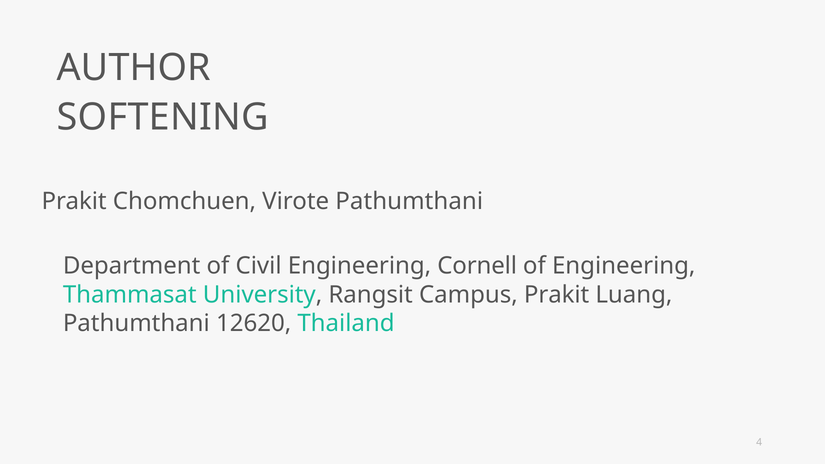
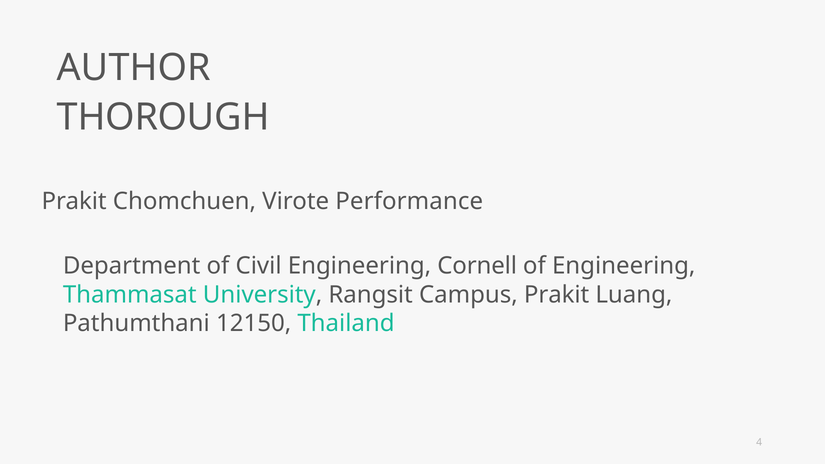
SOFTENING: SOFTENING -> THOROUGH (163, 117)
Virote Pathumthani: Pathumthani -> Performance (409, 202)
12620: 12620 -> 12150 (254, 324)
